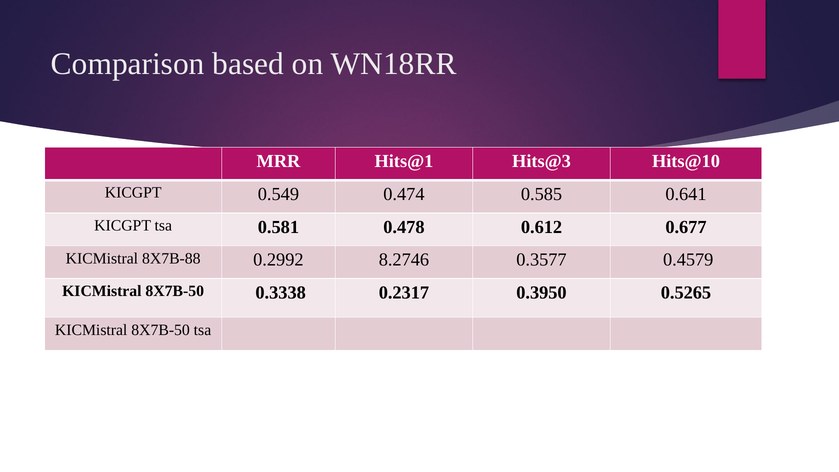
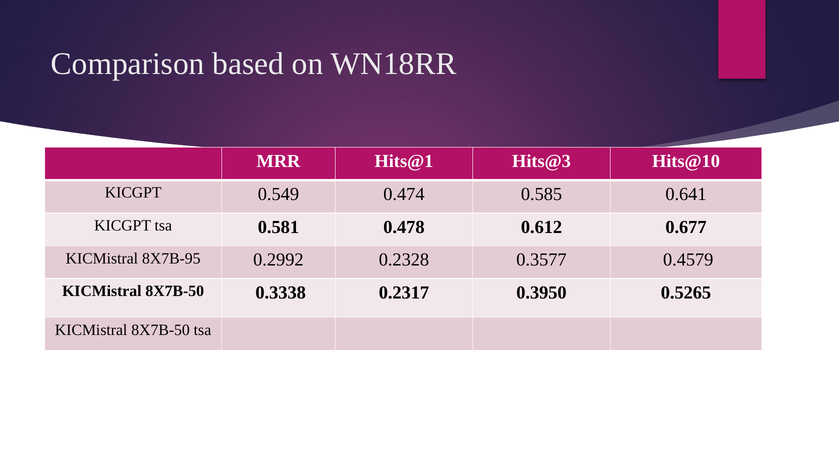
8X7B-88: 8X7B-88 -> 8X7B-95 (171, 258)
8.2746: 8.2746 -> 0.2328 (404, 260)
